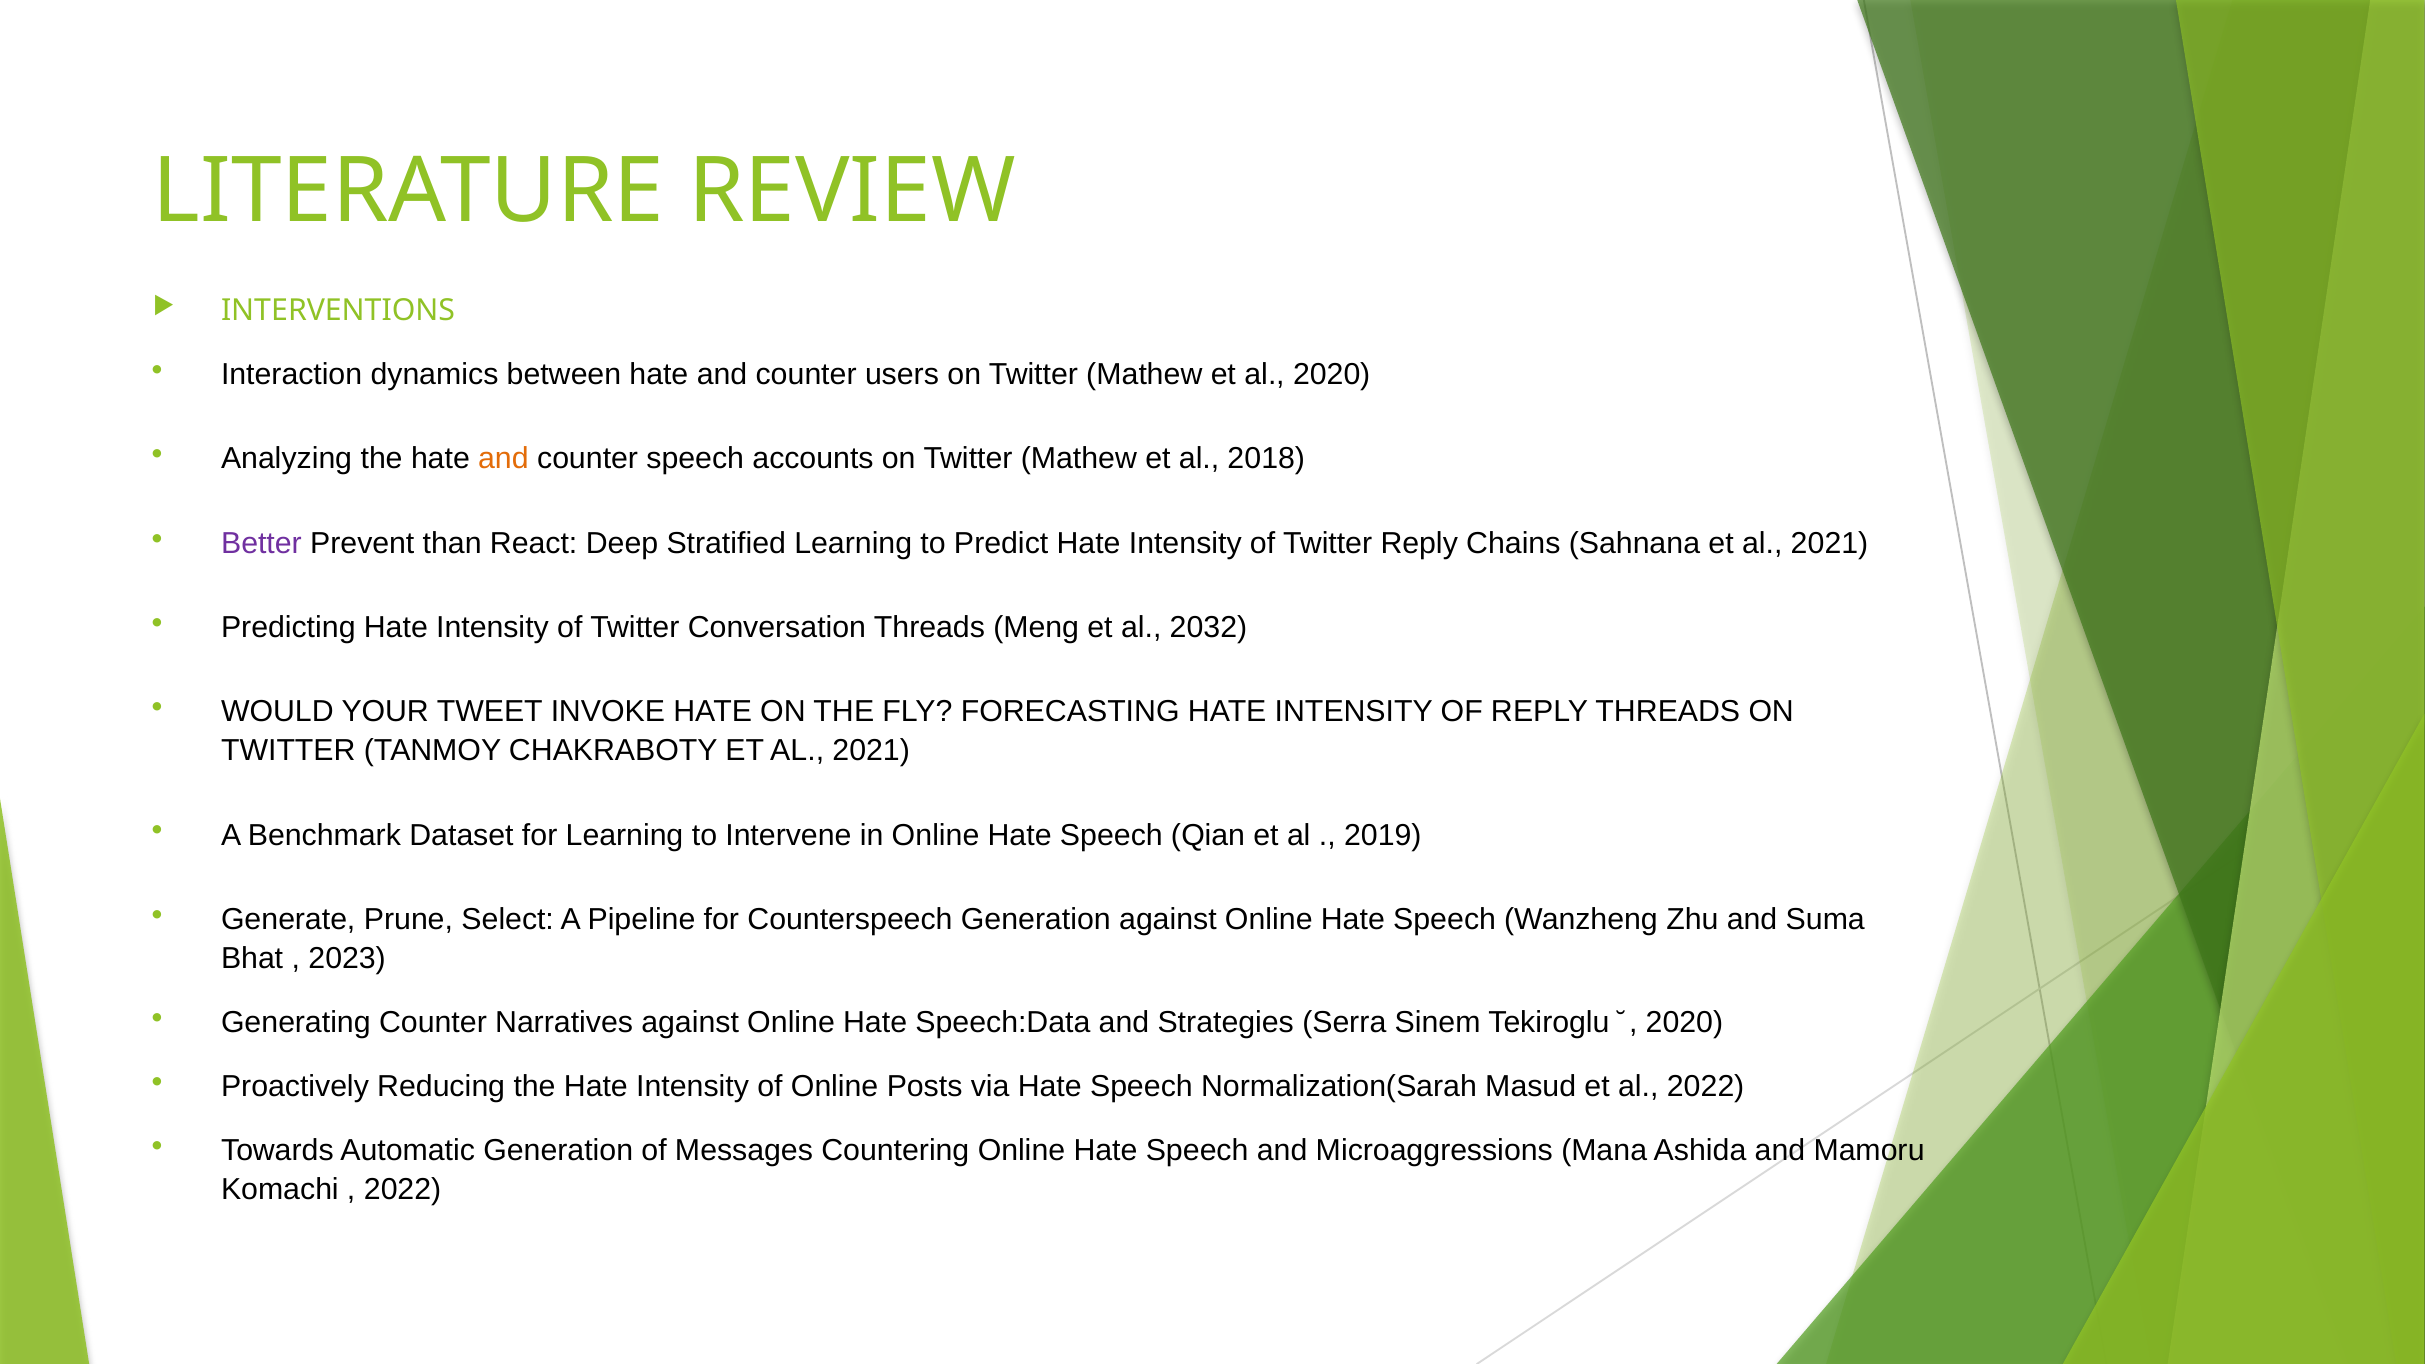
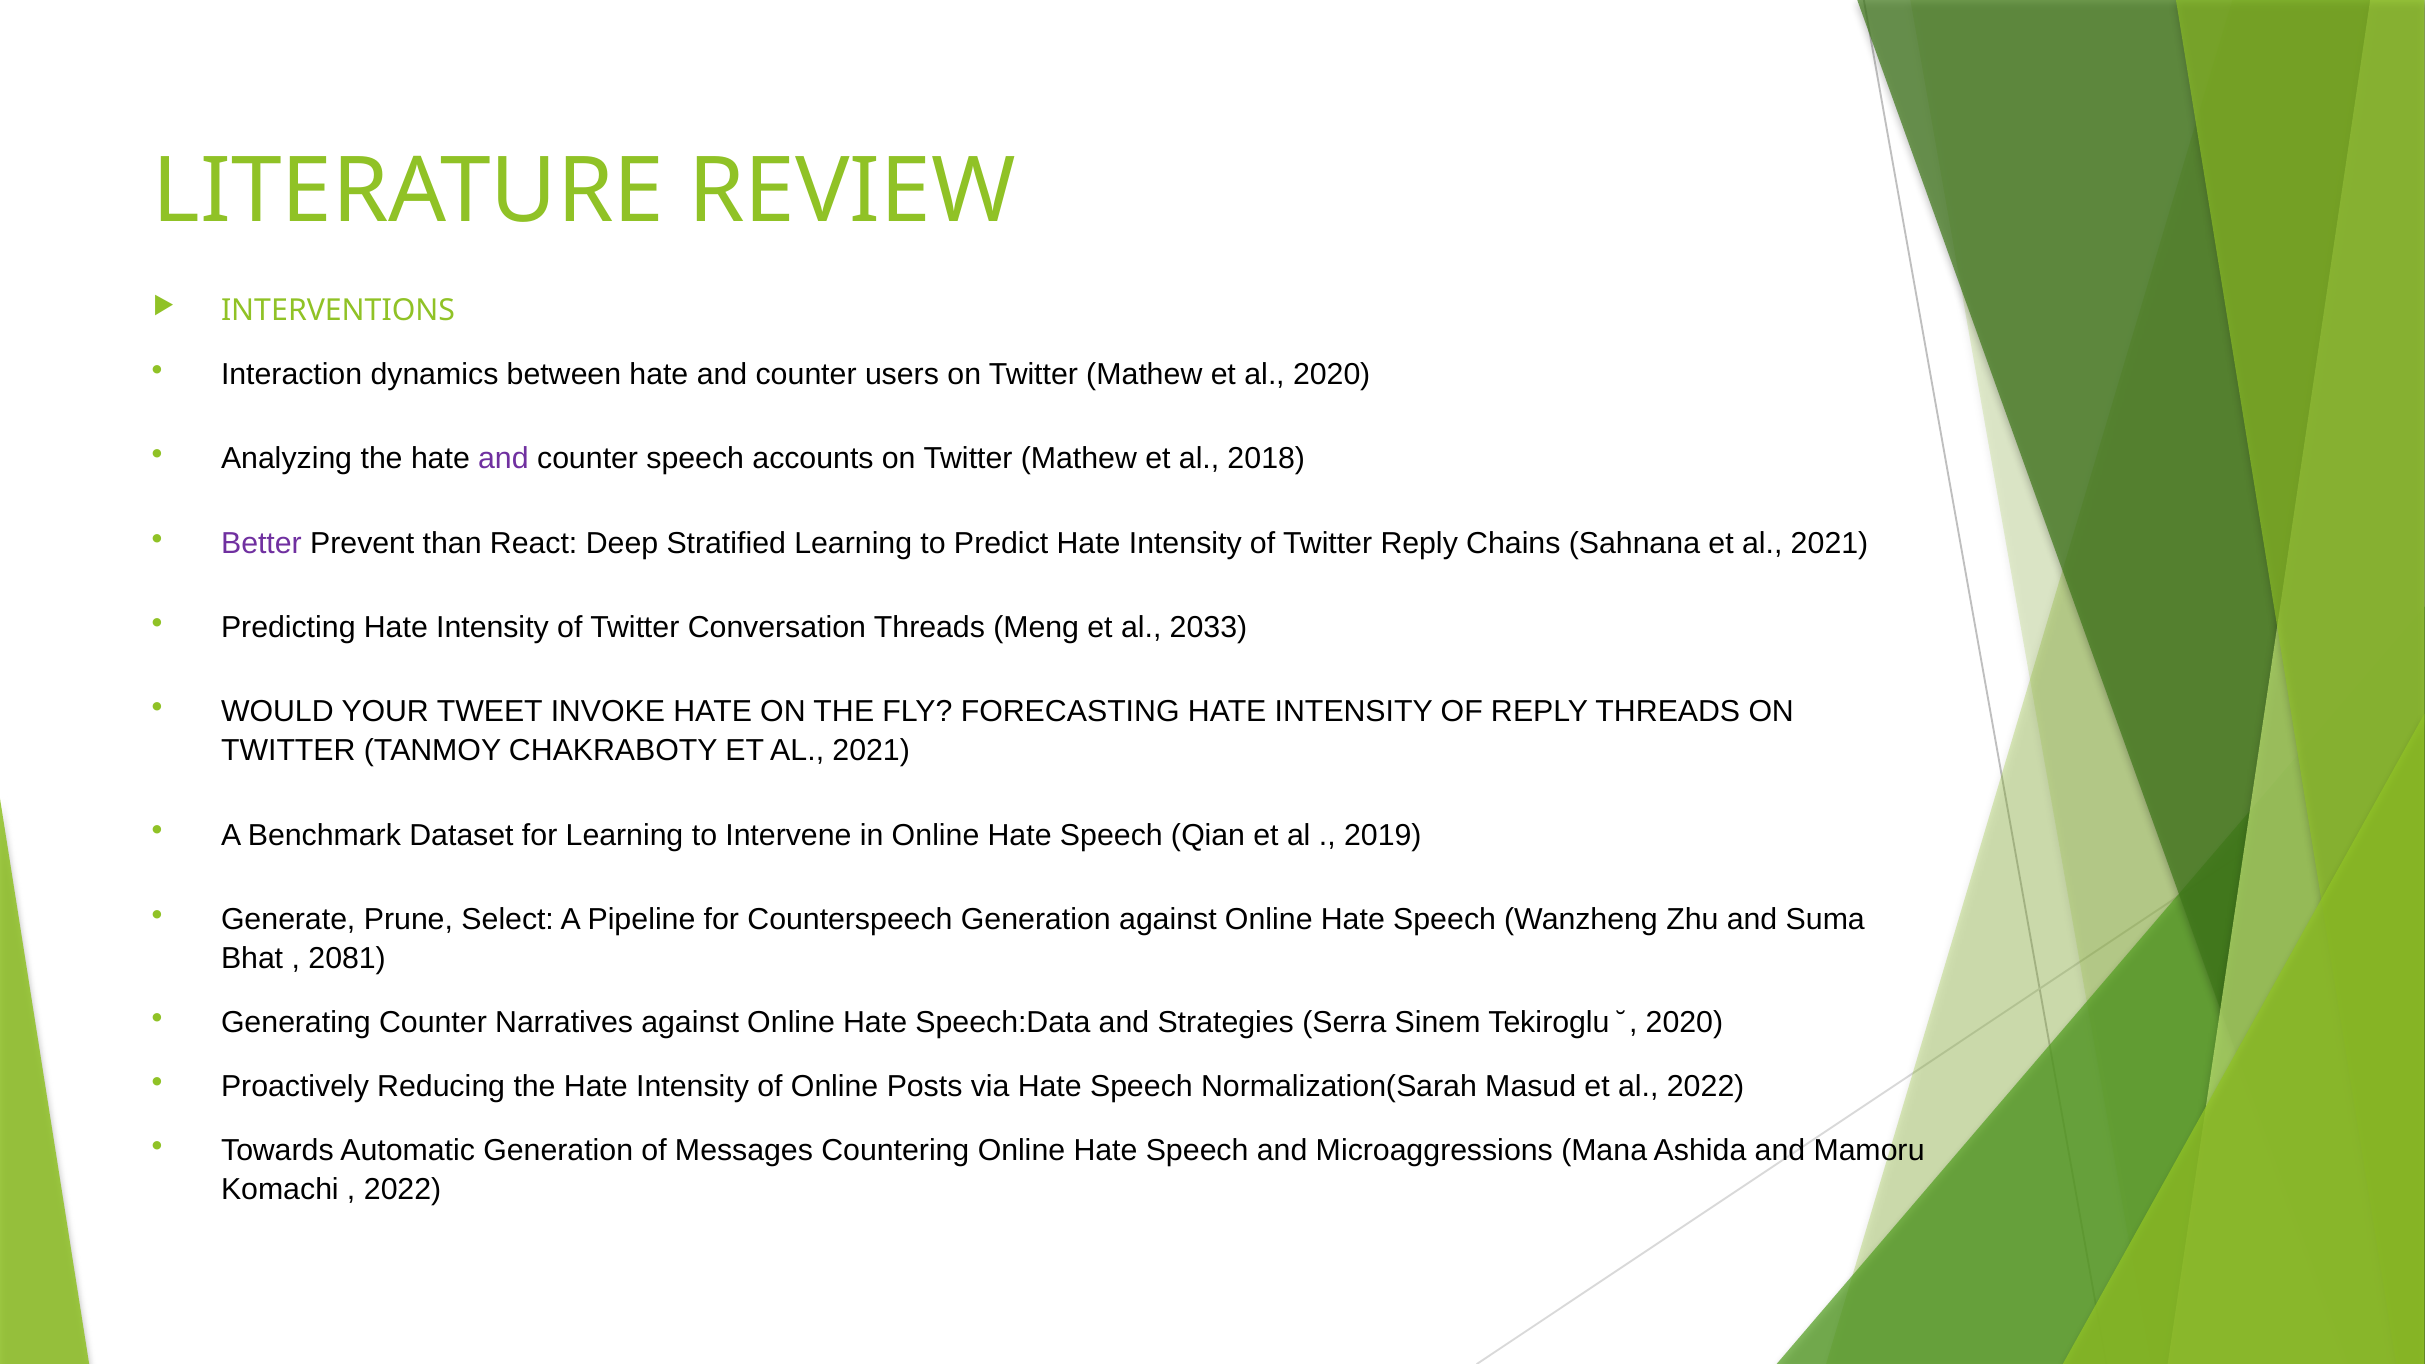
and colour: orange -> purple (503, 459)
2032: 2032 -> 2033 (1208, 628)
2023: 2023 -> 2081 (347, 958)
